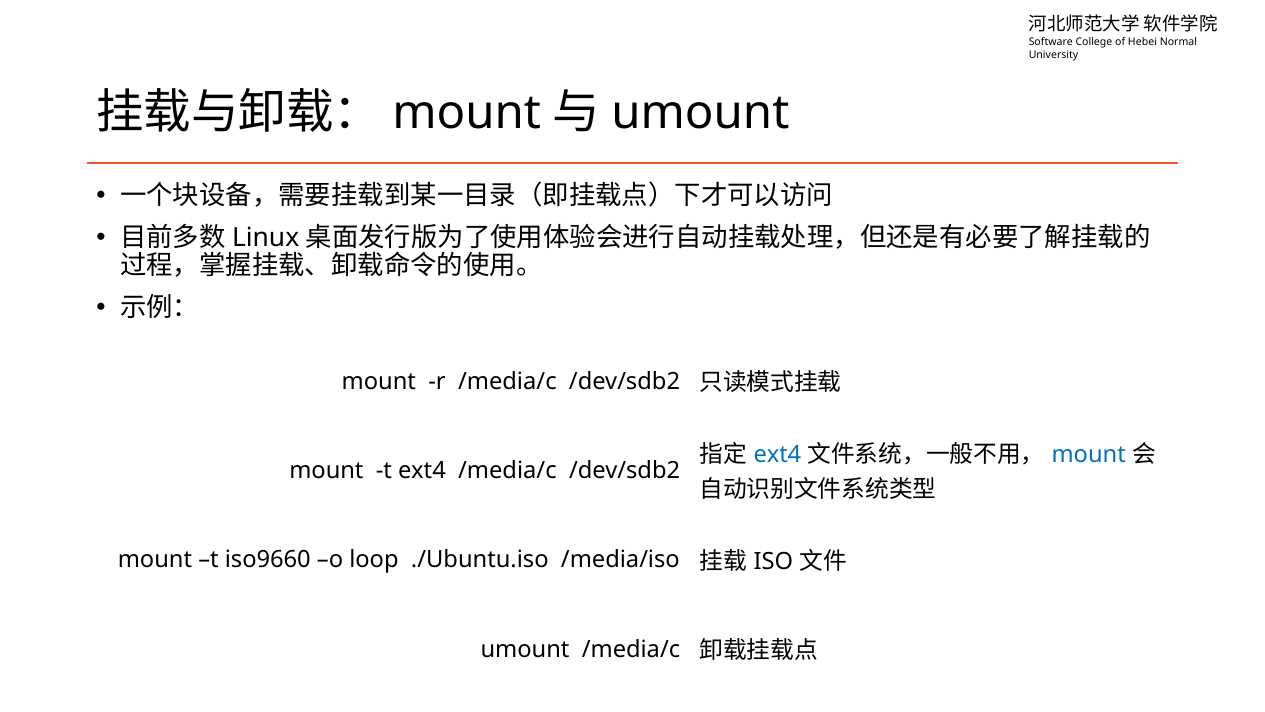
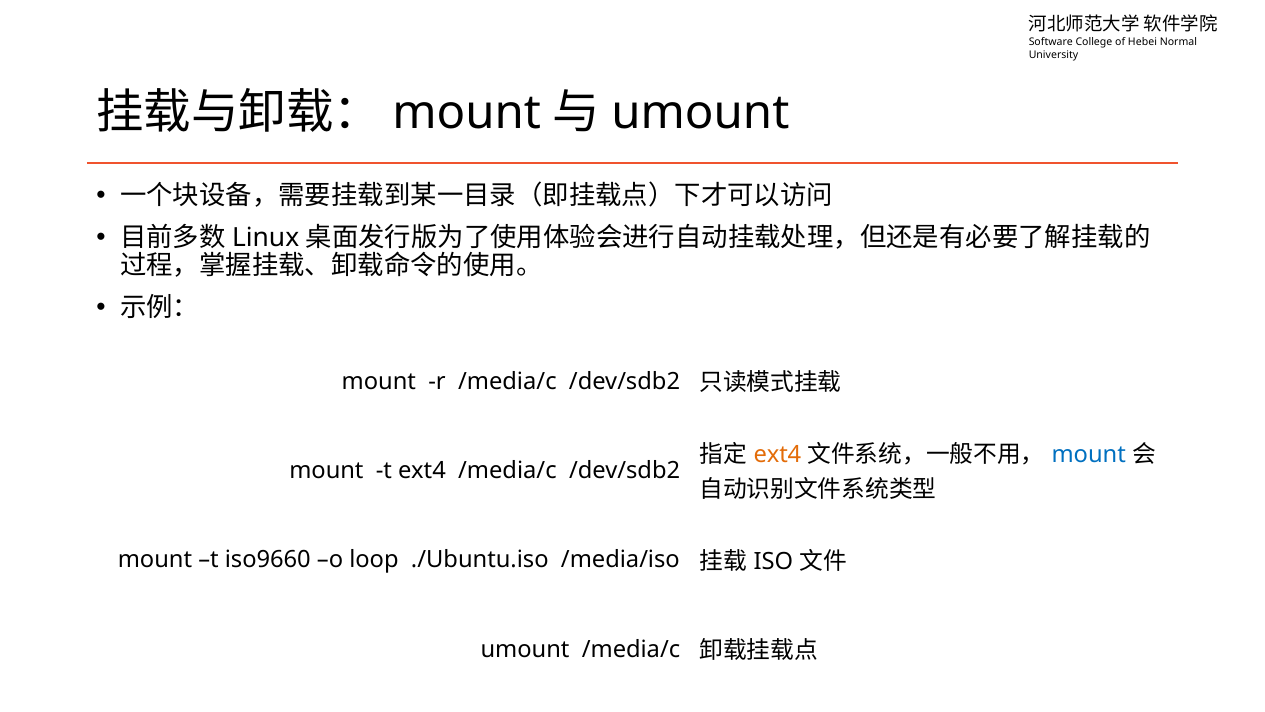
ext4 colour: blue -> orange (777, 454)
